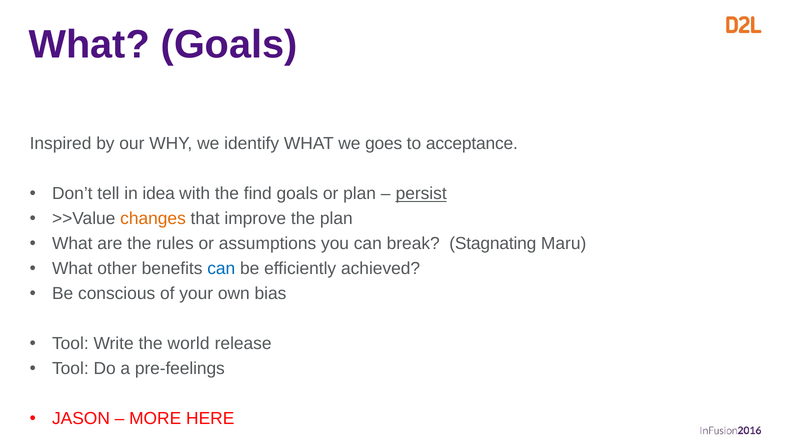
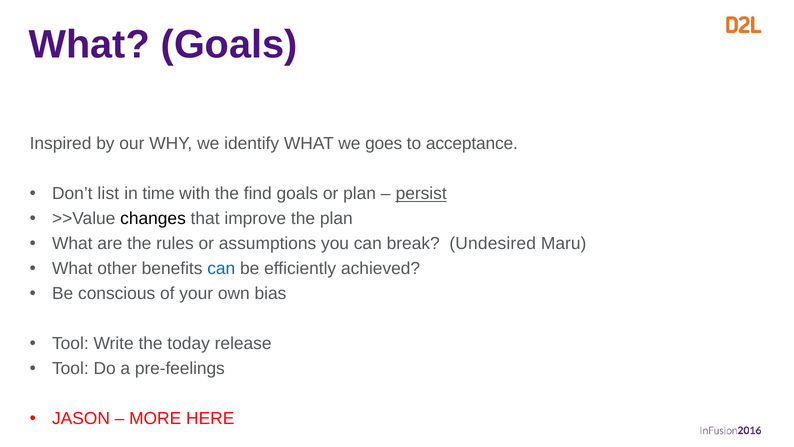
tell: tell -> list (108, 194)
idea: idea -> time (159, 194)
changes colour: orange -> black (153, 219)
Stagnating: Stagnating -> Undesired (493, 243)
world: world -> today (189, 343)
